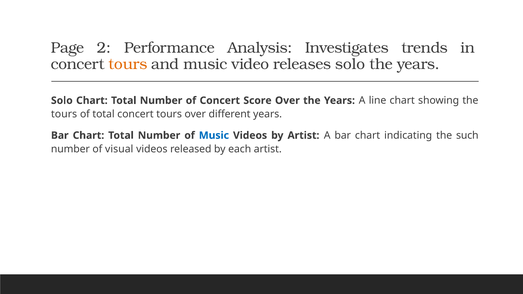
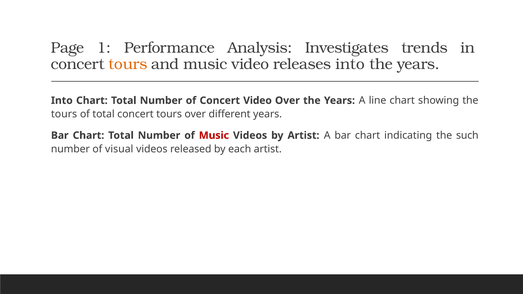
2: 2 -> 1 (104, 48)
releases solo: solo -> into (350, 64)
Solo: Solo -> Into (62, 101)
Concert Score: Score -> Video (258, 101)
Music colour: blue -> red (214, 135)
